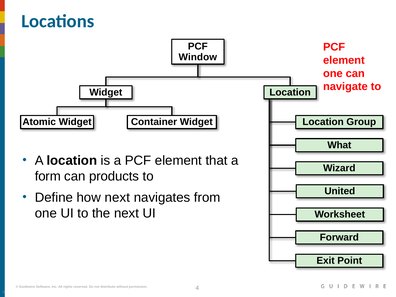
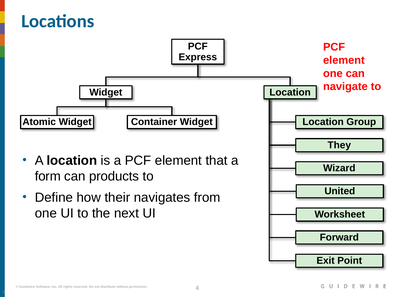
Window: Window -> Express (198, 57)
What: What -> They (339, 145)
how next: next -> their (117, 198)
